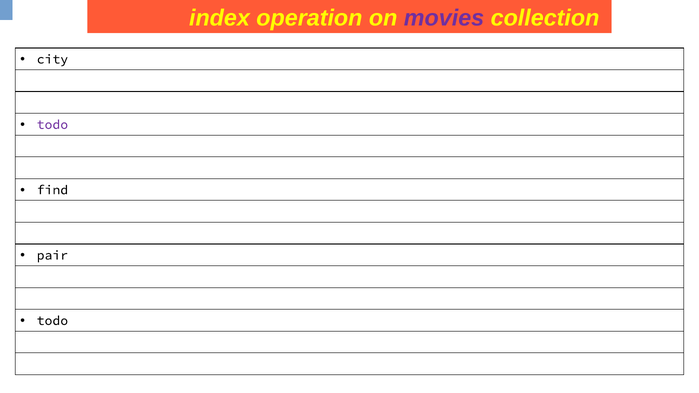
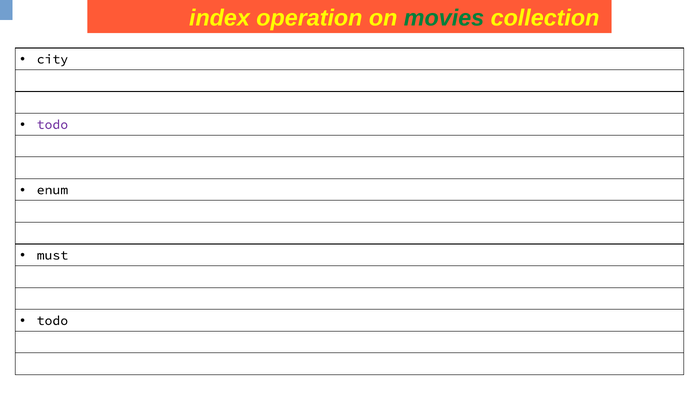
movies colour: purple -> green (444, 18)
find: find -> enum (52, 190)
pair: pair -> must (52, 255)
